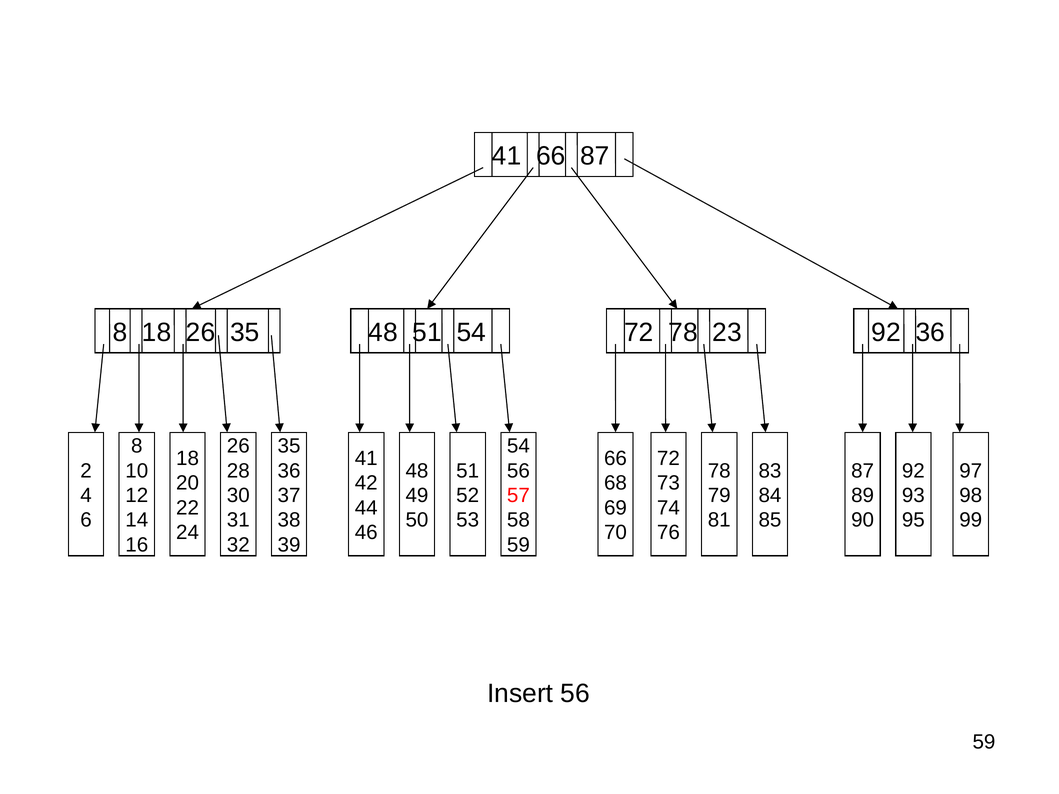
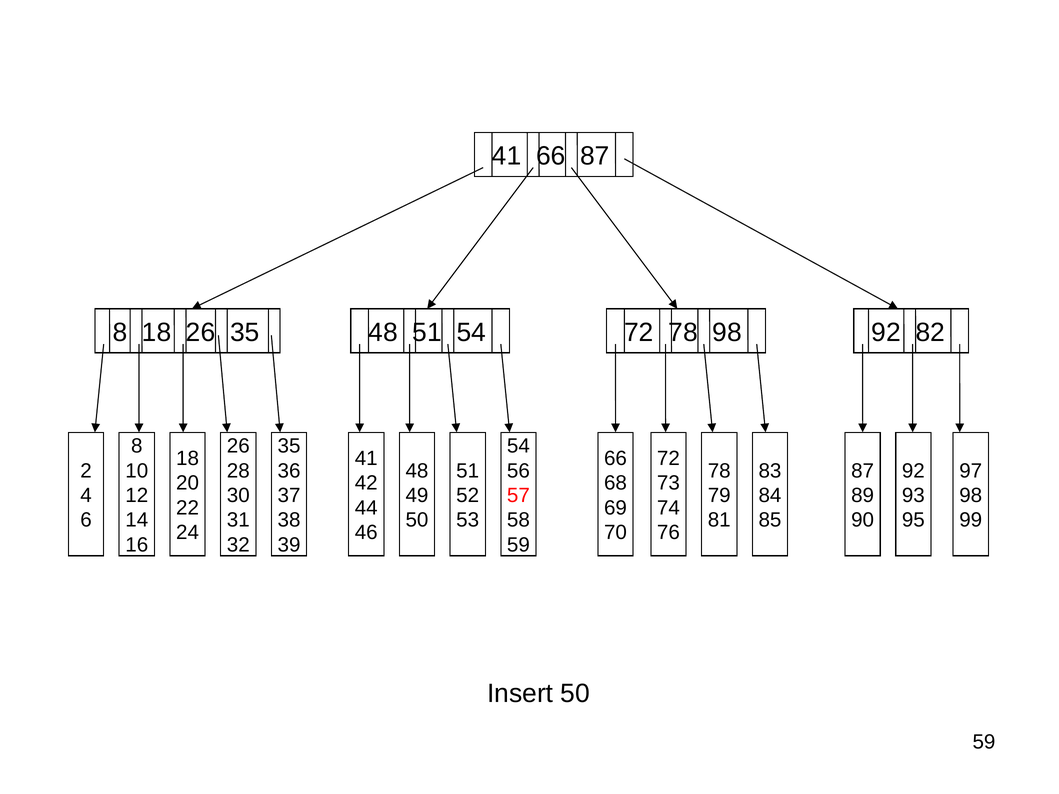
78 23: 23 -> 98 (727, 333)
92 36: 36 -> 82 (930, 333)
Insert 56: 56 -> 50 (575, 694)
